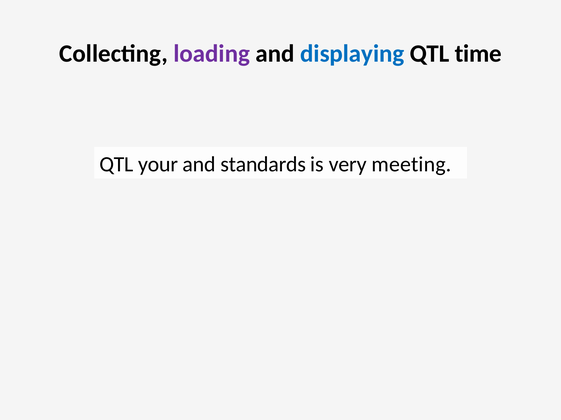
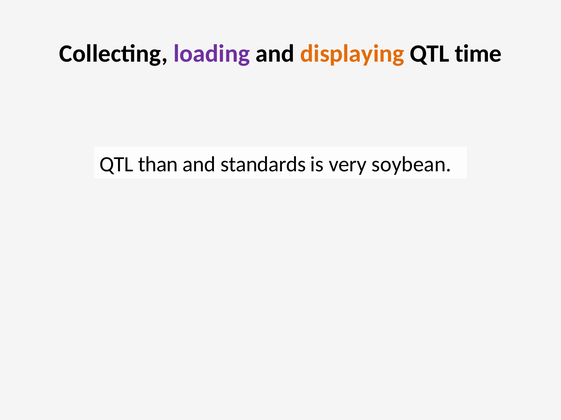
displaying colour: blue -> orange (352, 54)
your: your -> than (158, 165)
meeting: meeting -> soybean (412, 165)
